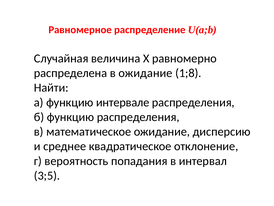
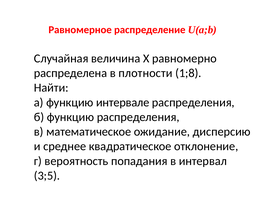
в ожидание: ожидание -> плотности (145, 73)
